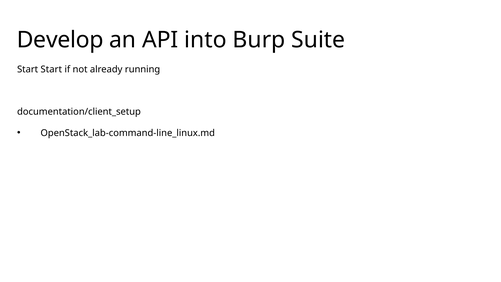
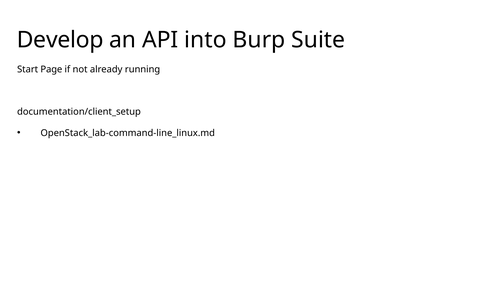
Start Start: Start -> Page (51, 69)
